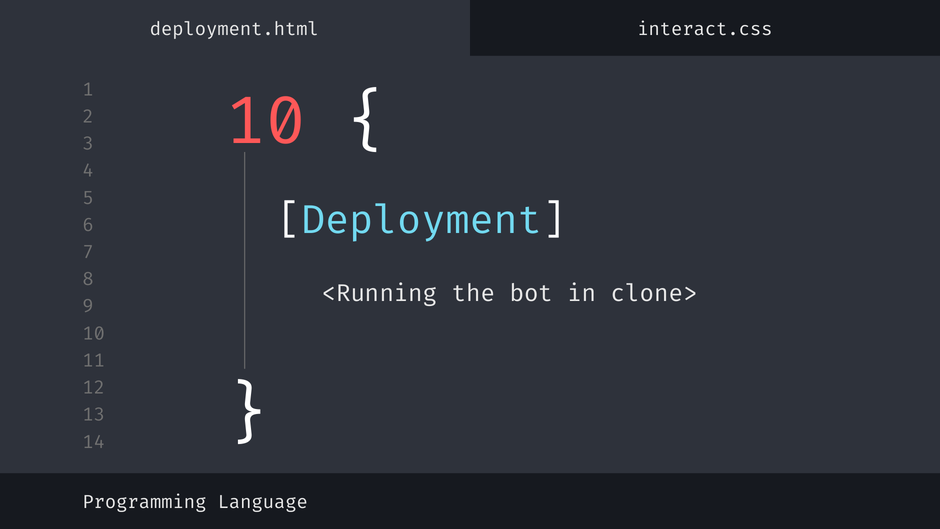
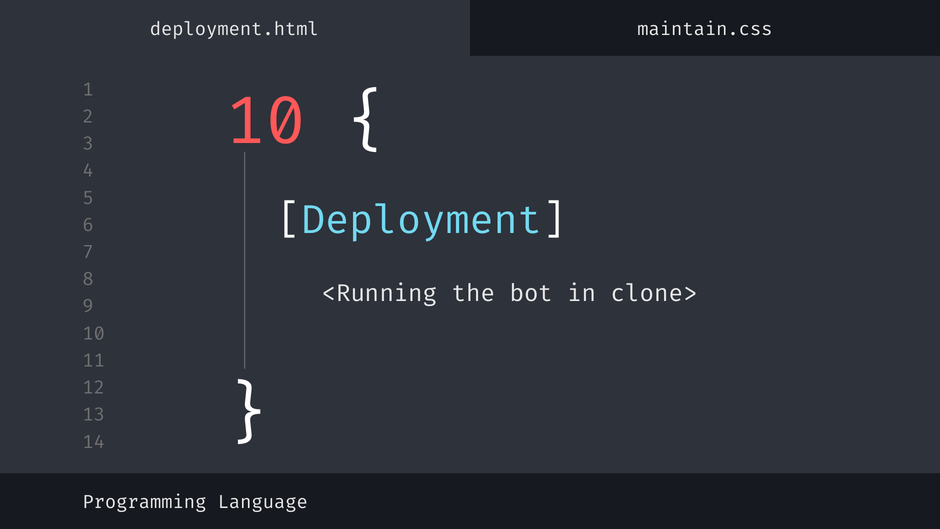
interact.css: interact.css -> maintain.css (705, 29)
